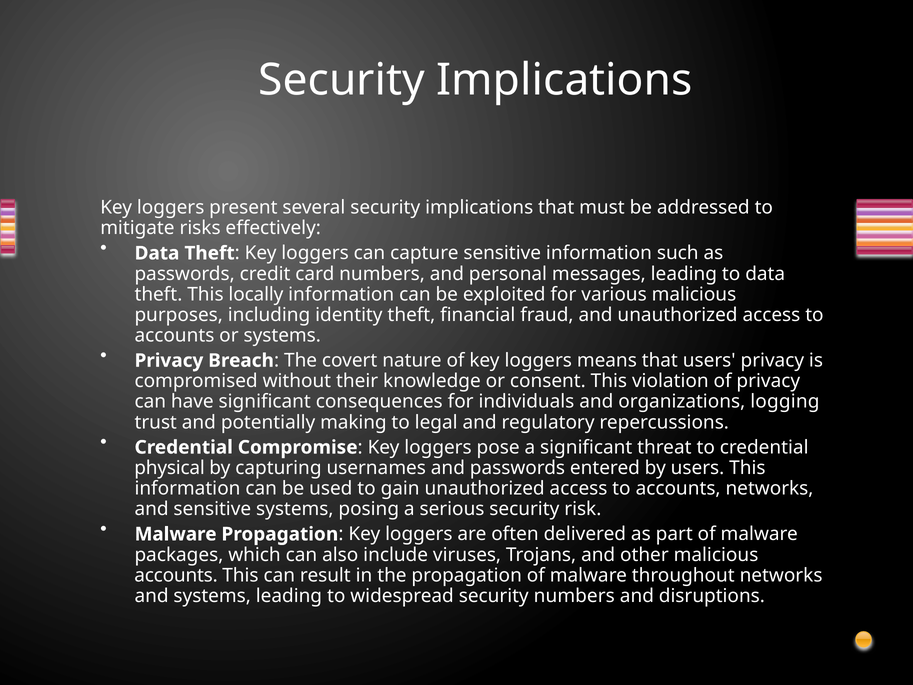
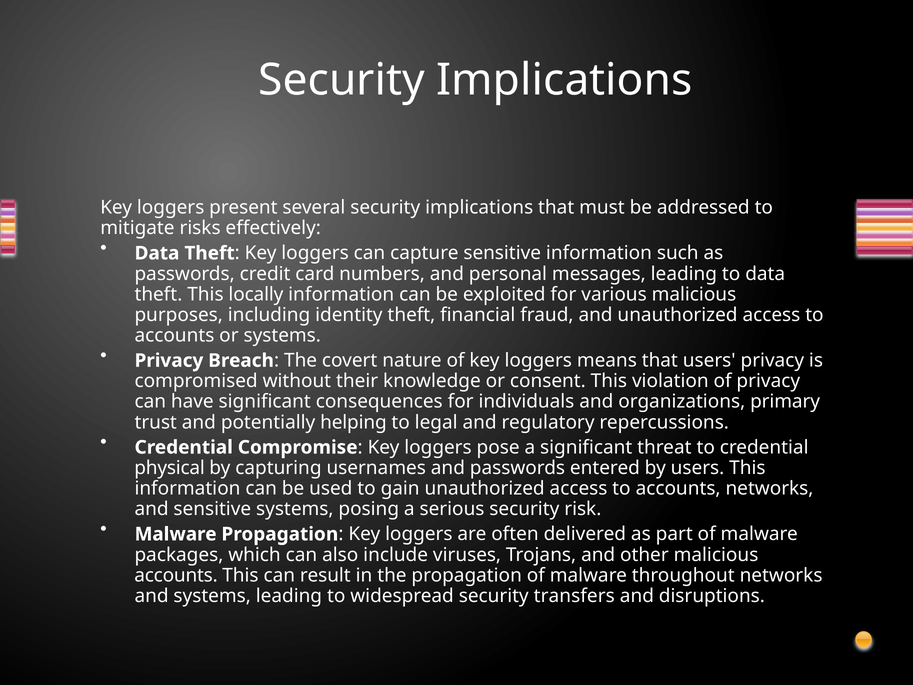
logging: logging -> primary (785, 402)
making: making -> helping (353, 422)
security numbers: numbers -> transfers (574, 596)
